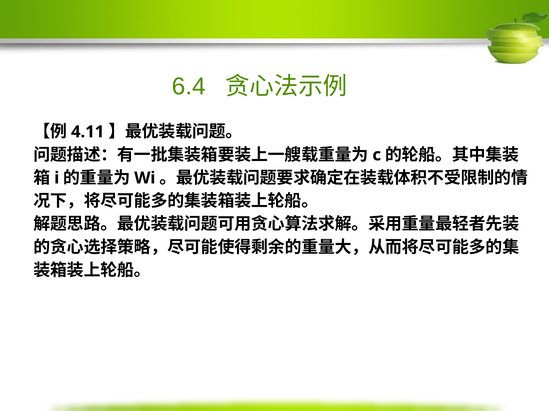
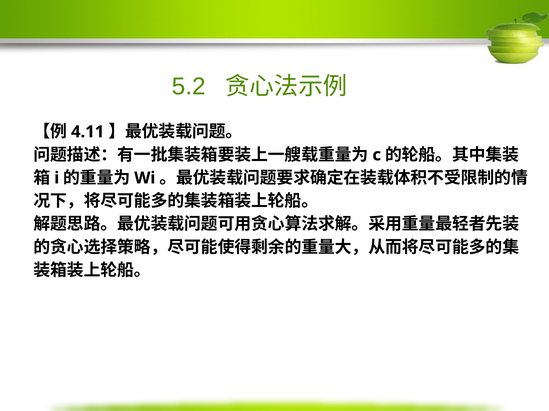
6.4: 6.4 -> 5.2 (189, 87)
